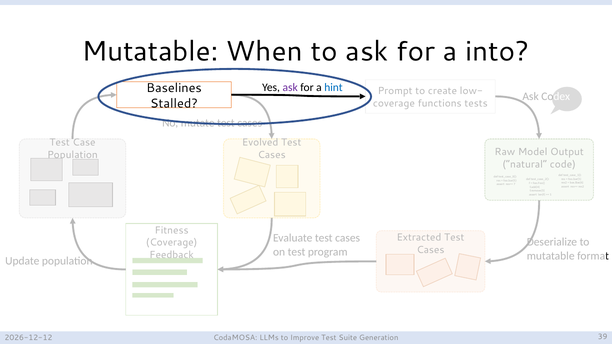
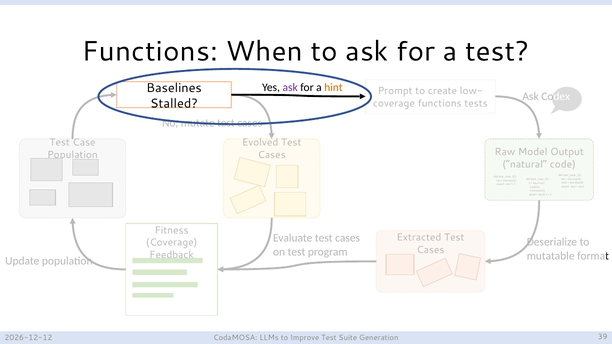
Mutatable: Mutatable -> Functions (150, 51)
a into: into -> test (497, 51)
hint colour: blue -> orange (333, 87)
